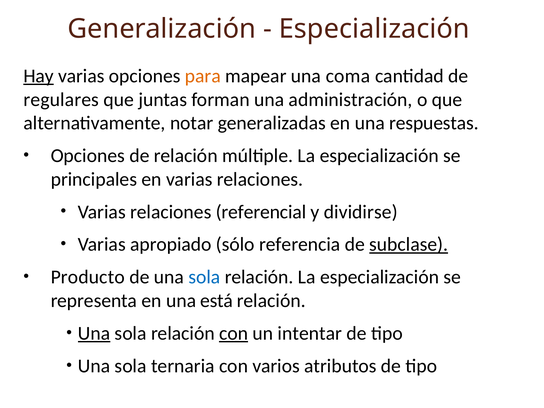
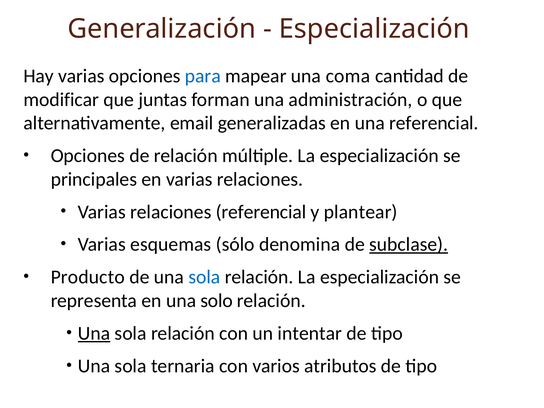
Hay underline: present -> none (39, 76)
para colour: orange -> blue (203, 76)
regulares: regulares -> modificar (61, 100)
notar: notar -> email (192, 123)
una respuestas: respuestas -> referencial (434, 123)
dividirse: dividirse -> plantear (361, 212)
apropiado: apropiado -> esquemas (171, 245)
referencia: referencia -> denomina (300, 245)
está: está -> solo (217, 301)
con underline: present -> none (234, 333)
